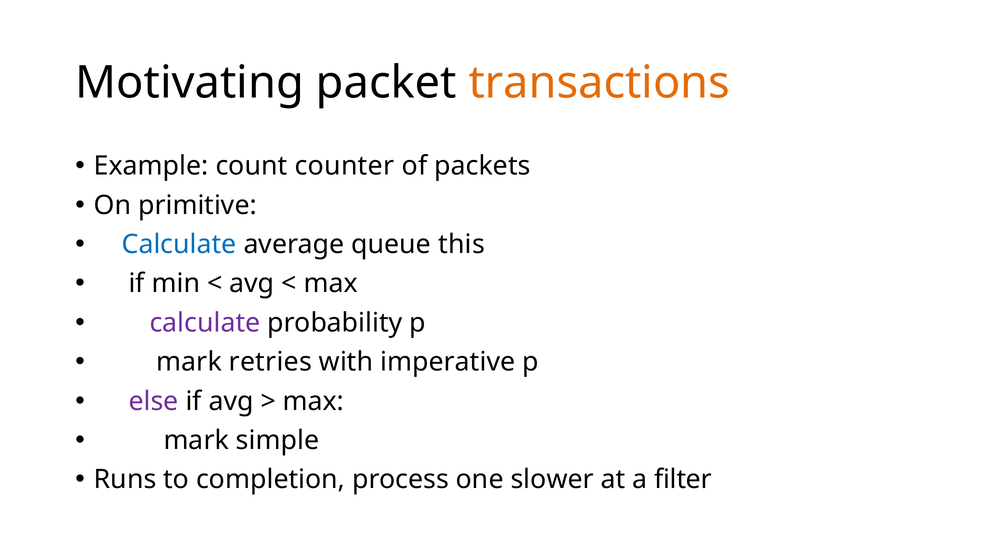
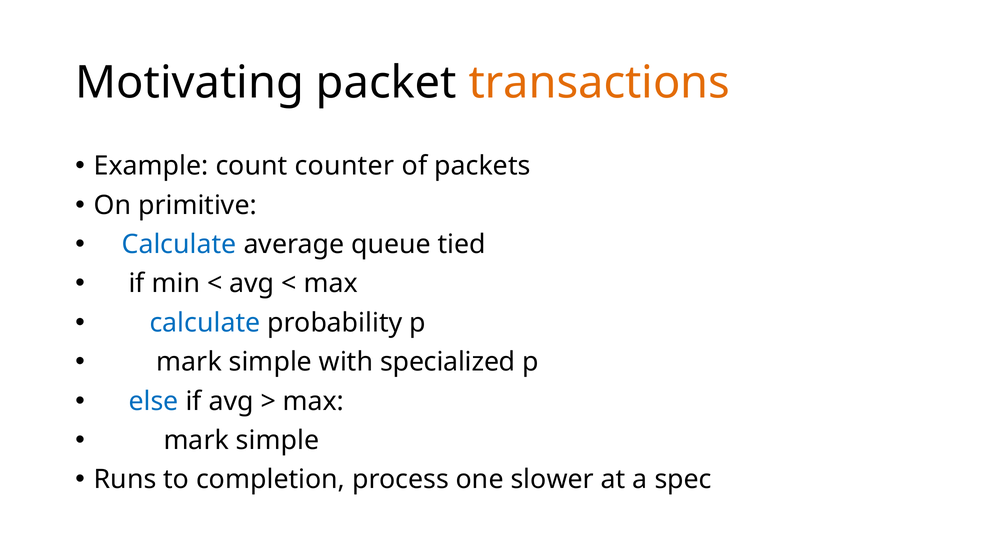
this: this -> tied (462, 244)
calculate colour: purple -> blue (205, 323)
retries: retries -> simple (270, 362)
imperative: imperative -> specialized (448, 362)
else colour: purple -> blue (154, 401)
filter: filter -> spec (683, 479)
